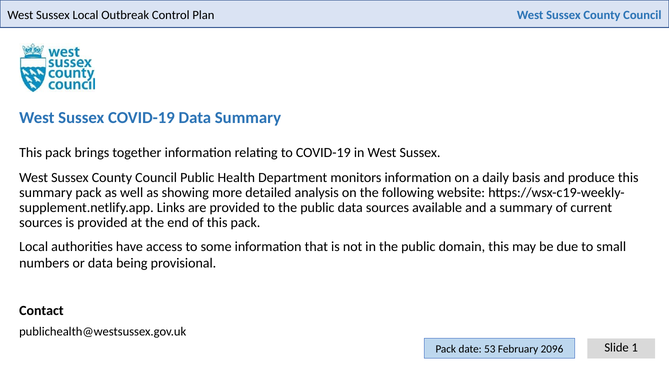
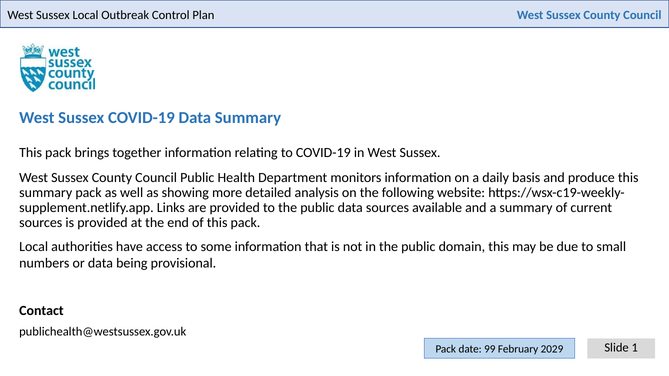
53: 53 -> 99 (490, 350)
2096: 2096 -> 2029 (552, 350)
